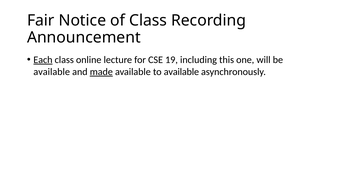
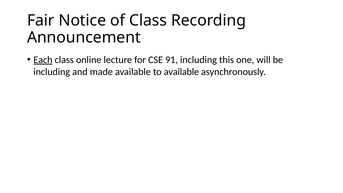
19: 19 -> 91 (172, 60)
available: available -> including (52, 72)
made underline: present -> none (101, 72)
